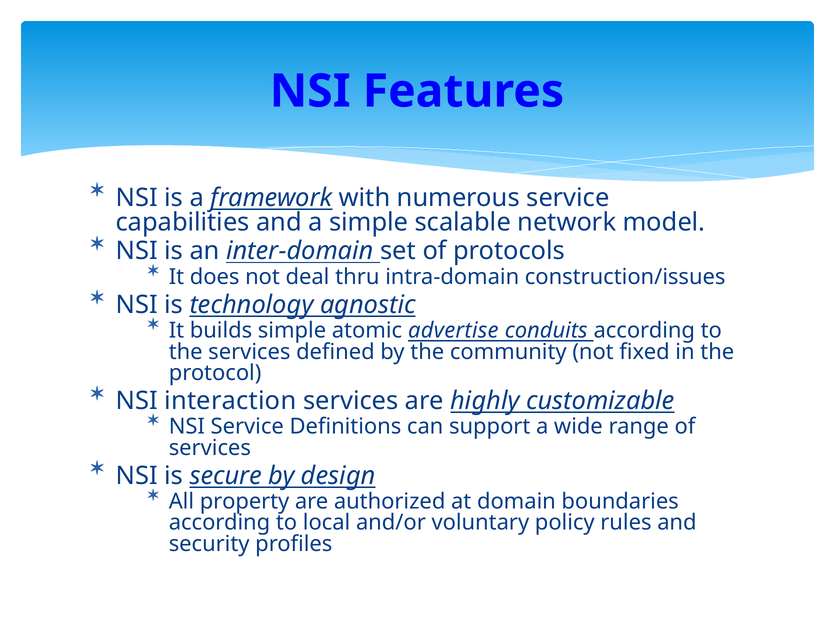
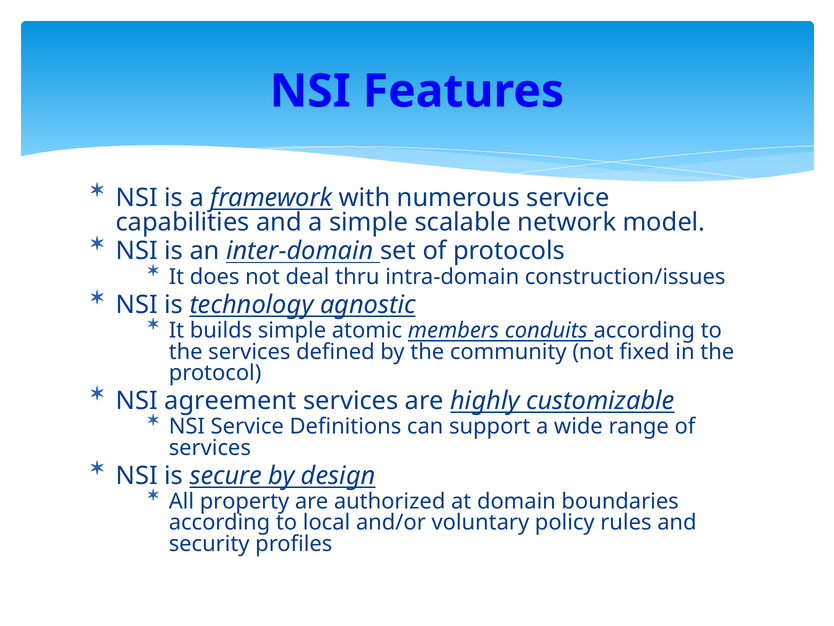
advertise: advertise -> members (453, 330)
interaction: interaction -> agreement (230, 400)
